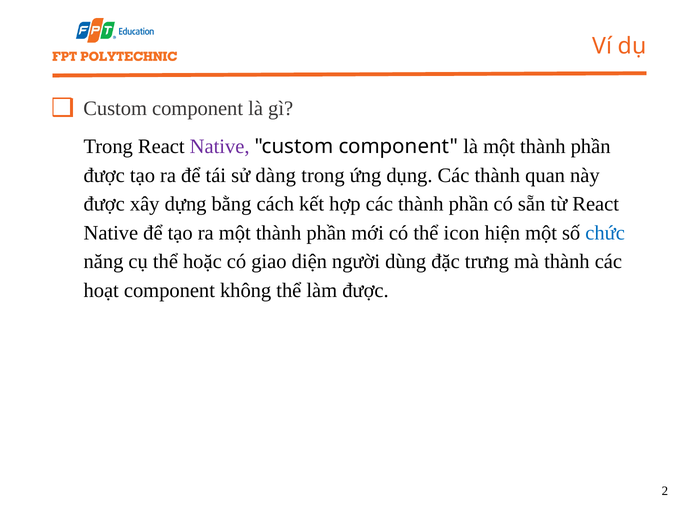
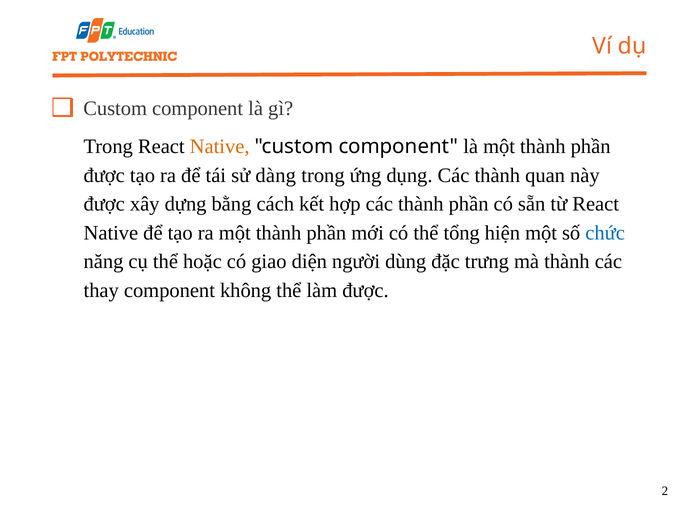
Native colour: purple -> orange (220, 147)
icon: icon -> tổng (462, 233)
hoạt: hoạt -> thay (101, 291)
